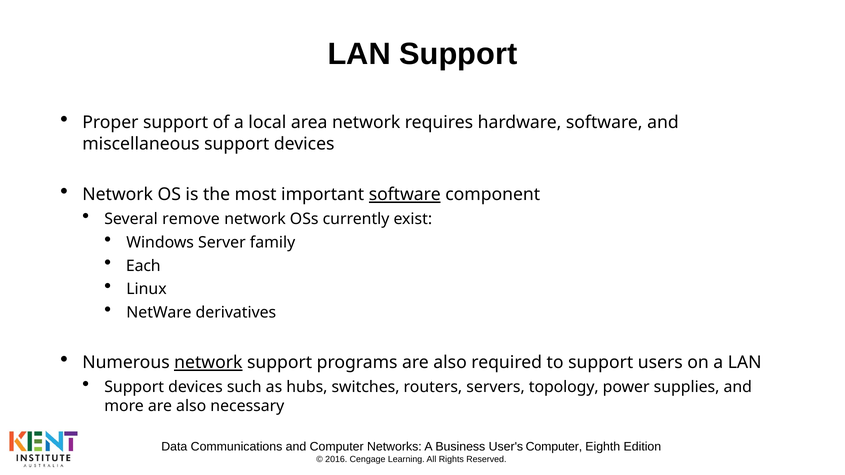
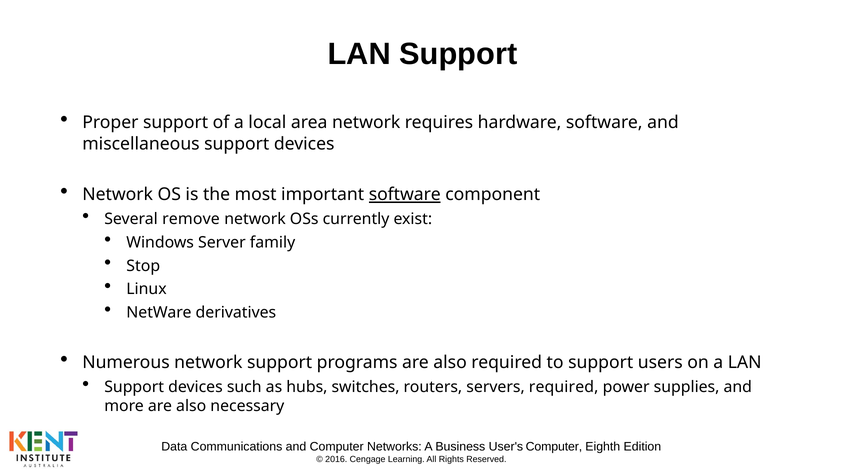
Each: Each -> Stop (143, 266)
network underline: present -> none (208, 363)
servers topology: topology -> required (564, 387)
